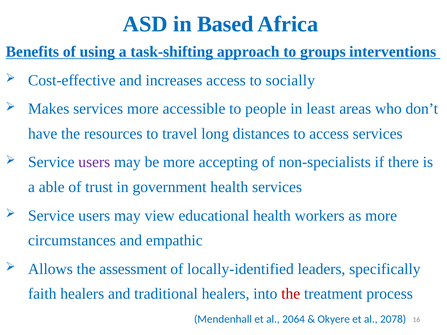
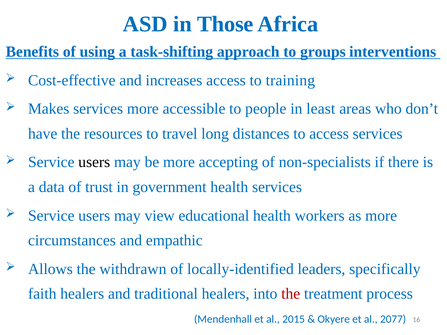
Based: Based -> Those (225, 24)
socially: socially -> training (290, 80)
users colour: purple -> black (94, 162)
able: able -> data (52, 187)
assessment: assessment -> withdrawn (133, 269)
2064: 2064 -> 2015 (294, 319)
2078: 2078 -> 2077 (393, 319)
